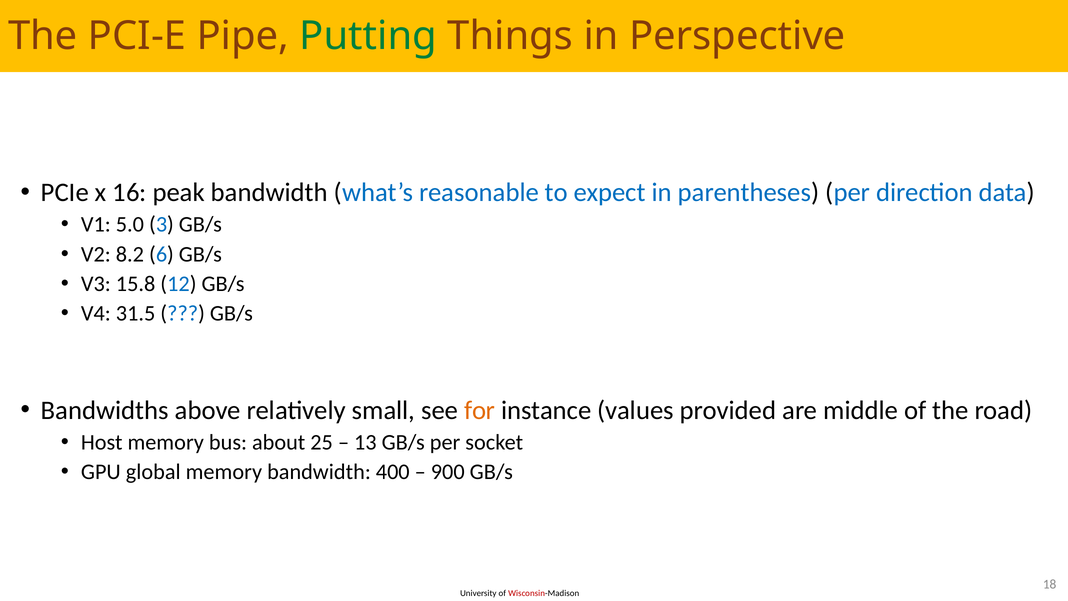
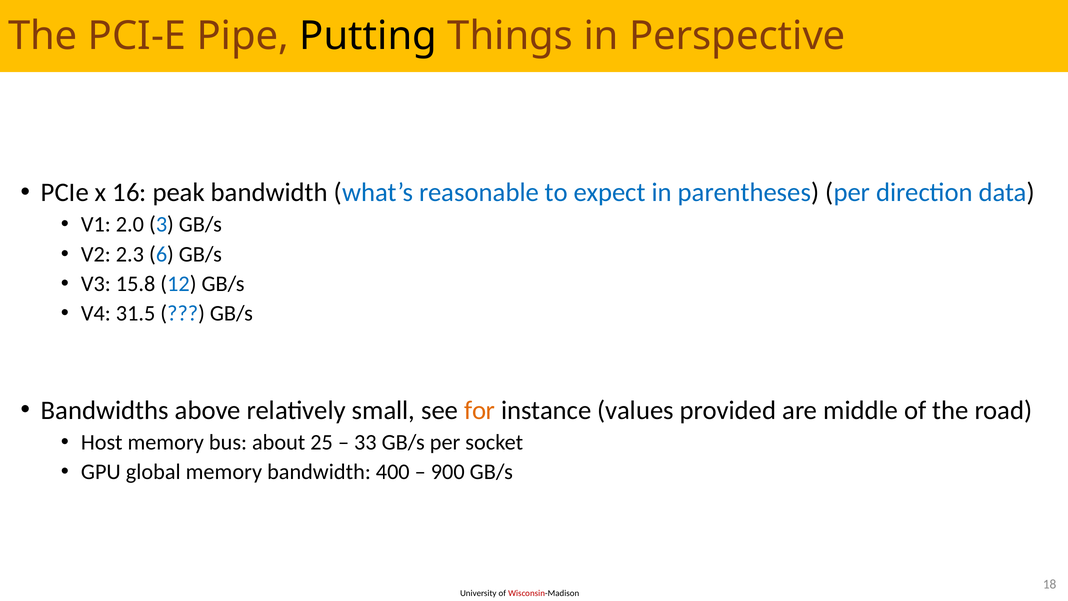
Putting colour: green -> black (368, 36)
5.0: 5.0 -> 2.0 (130, 224)
8.2: 8.2 -> 2.3 (130, 254)
13: 13 -> 33 (365, 442)
